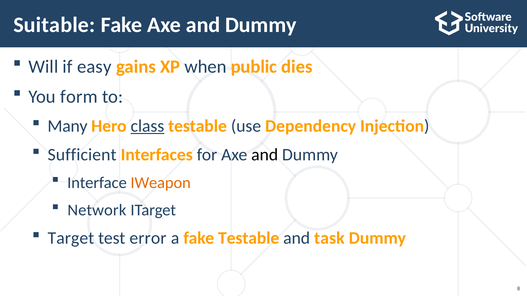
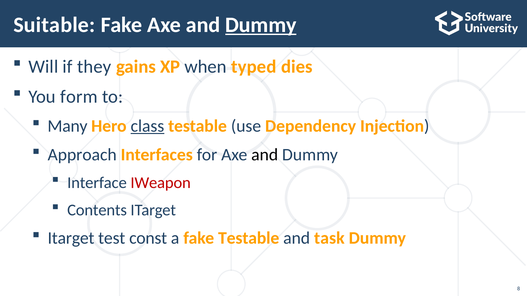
Dummy underline: none -> present (261, 25)
easy: easy -> they (94, 67)
public: public -> typed (254, 67)
Sufficient: Sufficient -> Approach (82, 155)
IWeapon colour: orange -> red (161, 183)
Network: Network -> Contents (97, 210)
Target: Target -> Itarget (71, 238)
error: error -> const (148, 238)
